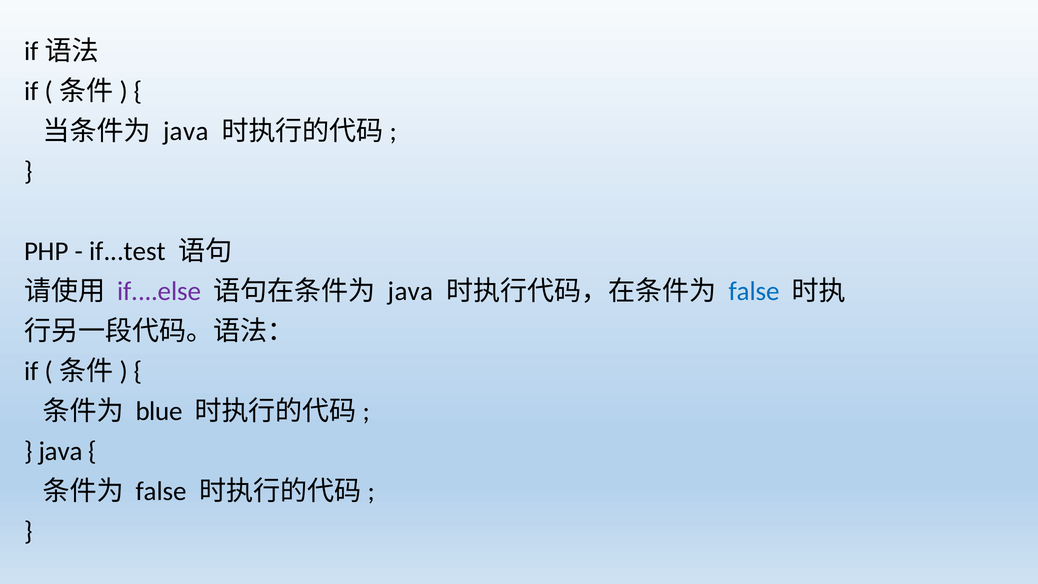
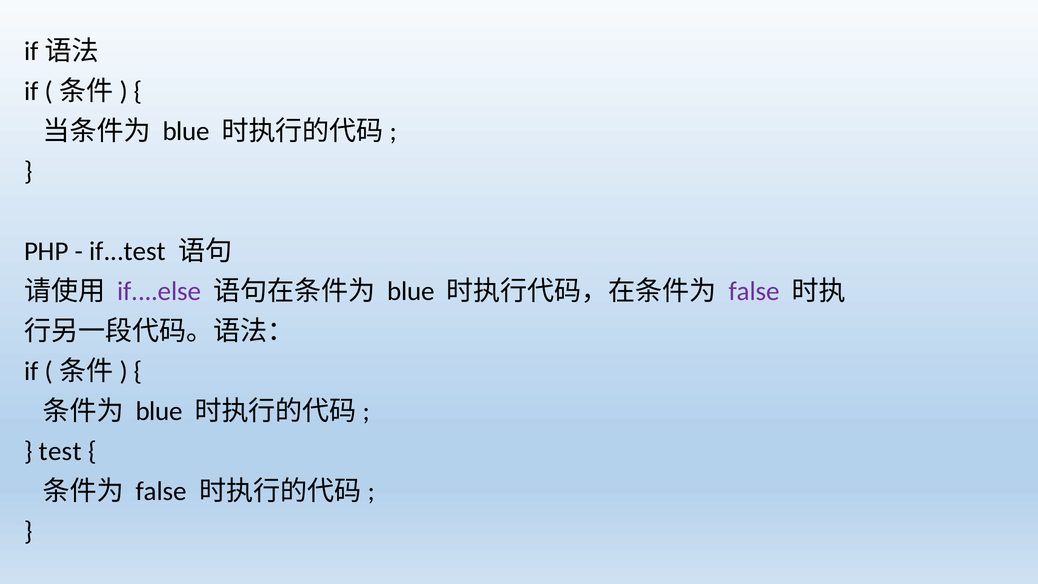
java: java -> blue (186, 131)
java: java -> blue (411, 291)
false colour: blue -> purple (754, 291)
java: java -> test (60, 451)
